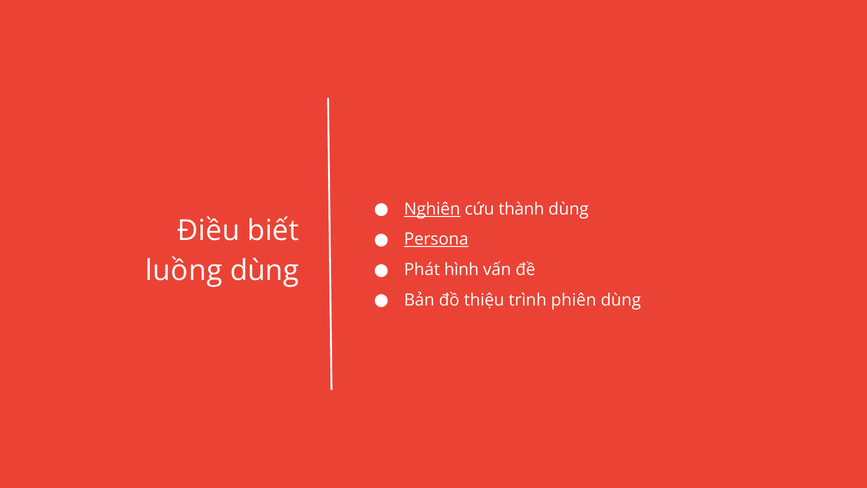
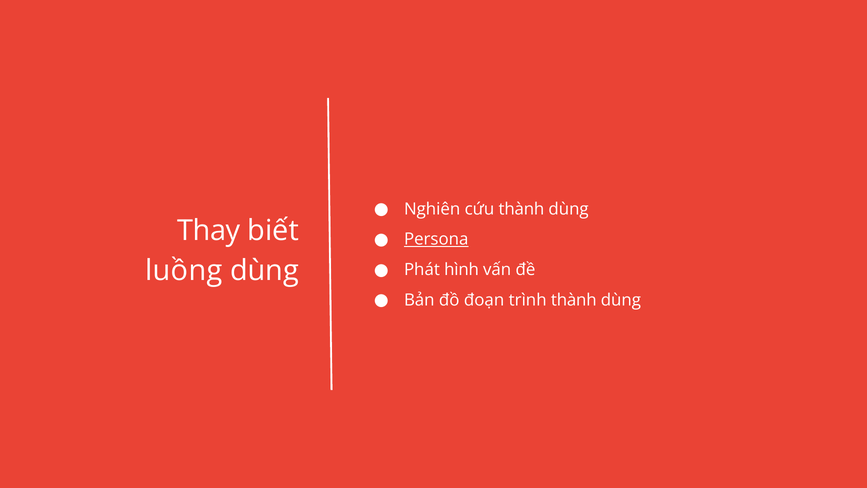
Nghiên underline: present -> none (432, 209)
Điều: Điều -> Thay (209, 231)
thiệu: thiệu -> đoạn (484, 300)
trình phiên: phiên -> thành (574, 300)
